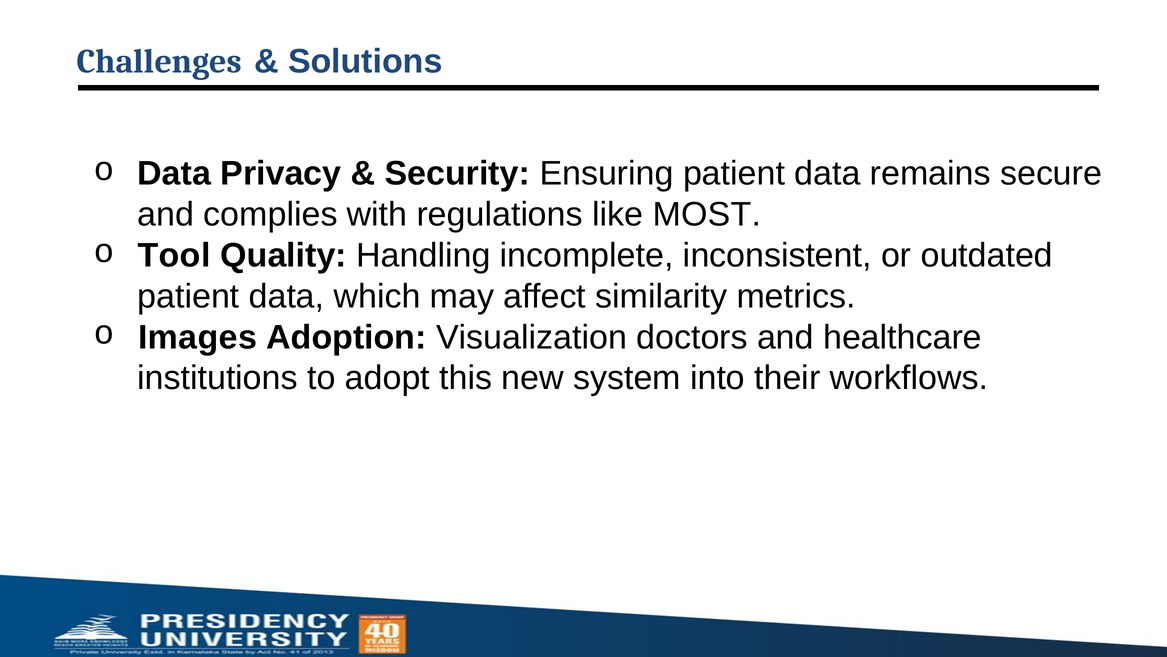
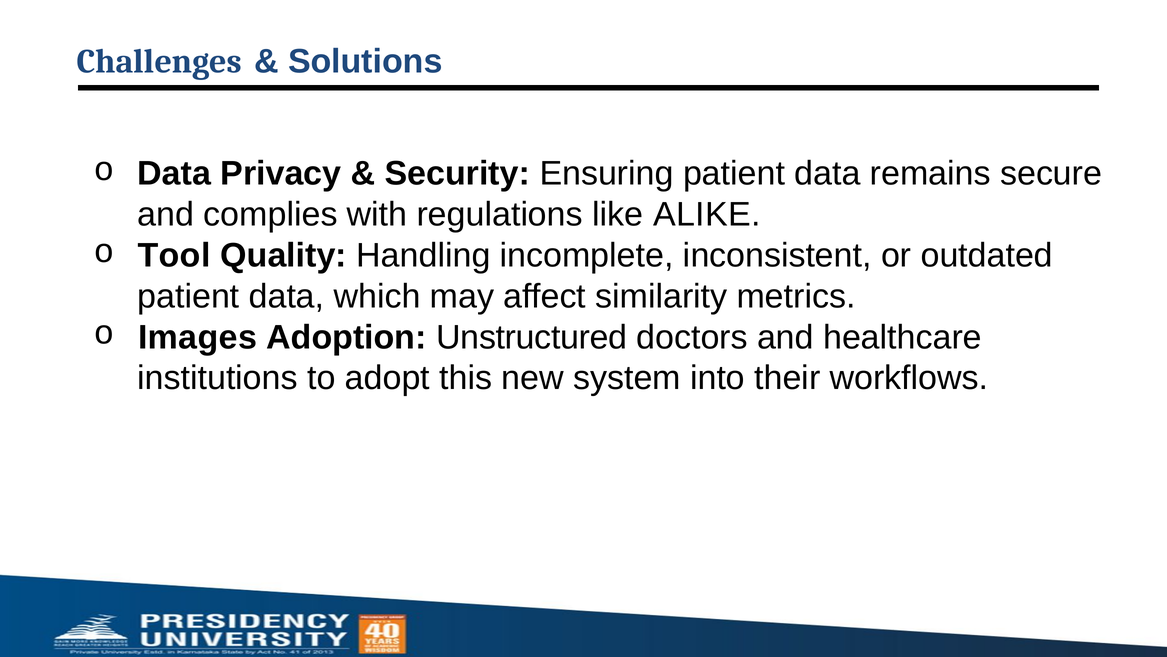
MOST: MOST -> ALIKE (707, 214)
Visualization: Visualization -> Unstructured (532, 337)
